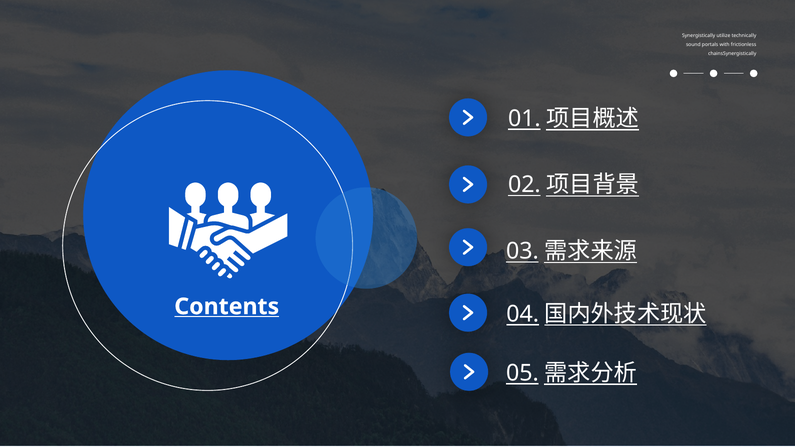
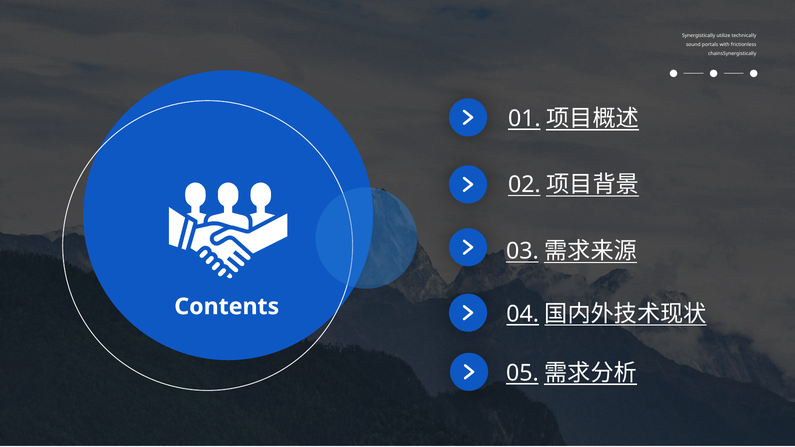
Contents underline: present -> none (227, 307)
